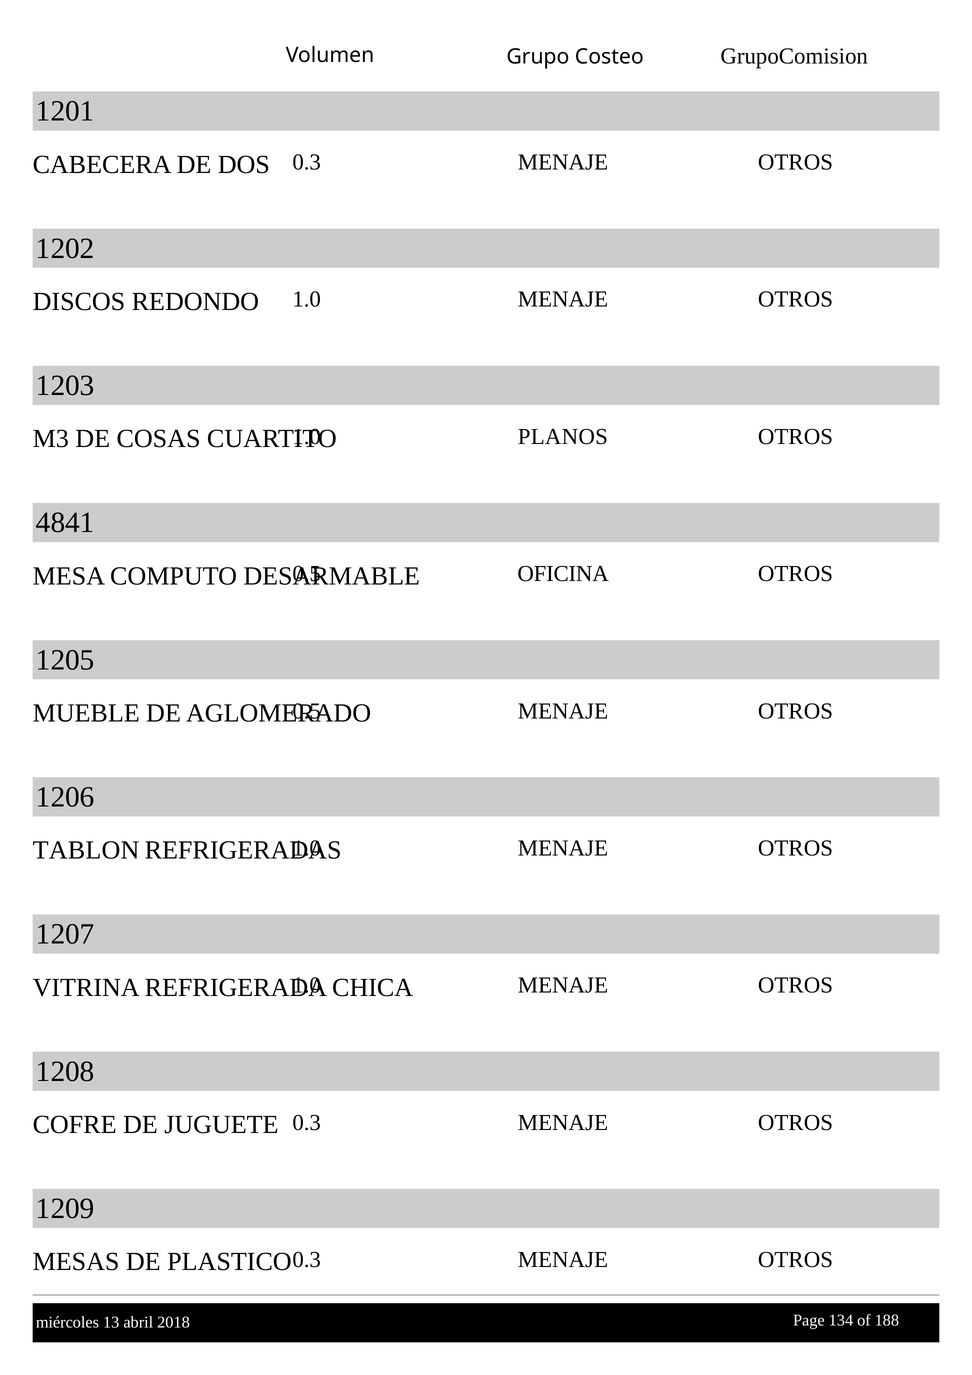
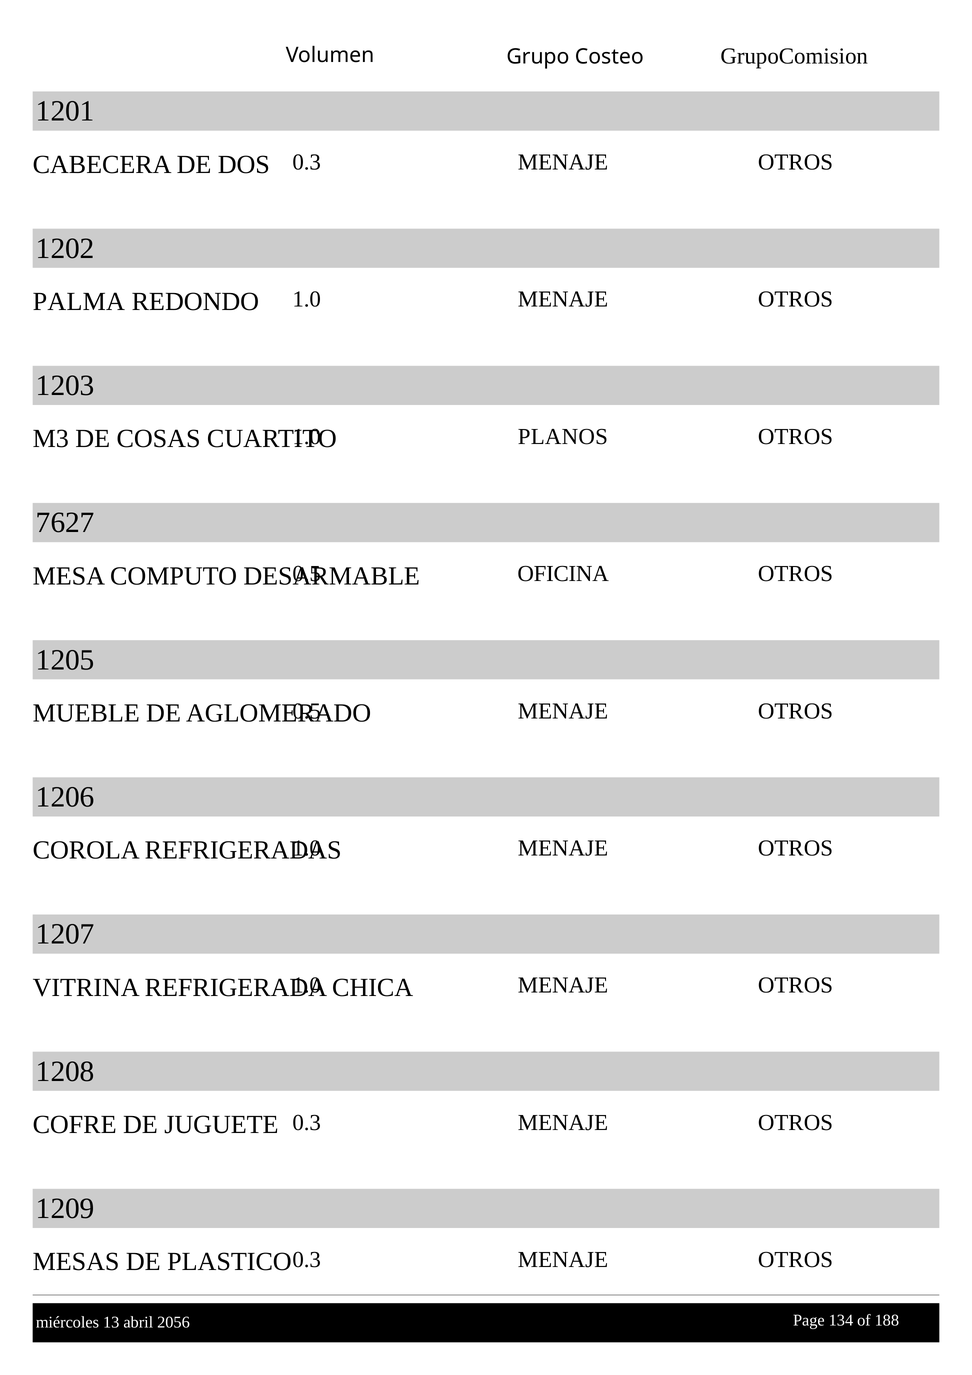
DISCOS: DISCOS -> PALMA (79, 302)
4841: 4841 -> 7627 (65, 523)
TABLON: TABLON -> COROLA (86, 851)
2018: 2018 -> 2056 (173, 1323)
